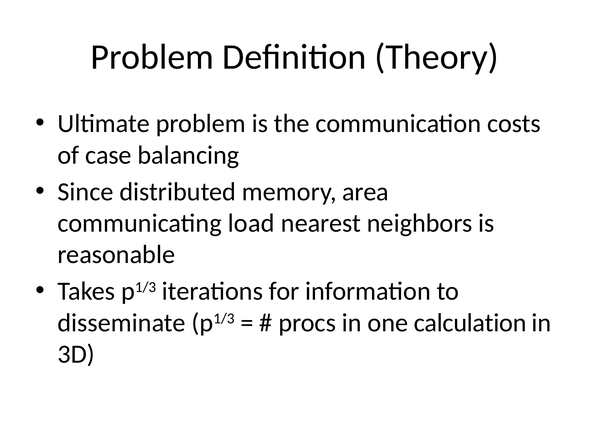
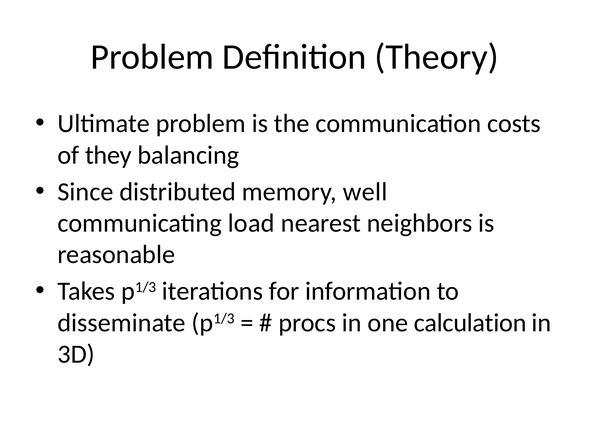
case: case -> they (108, 155)
area: area -> well (365, 192)
